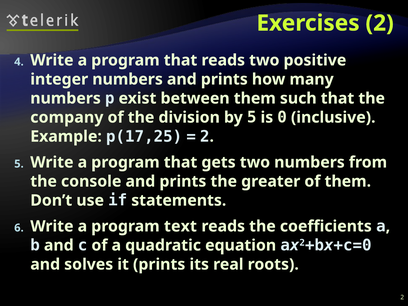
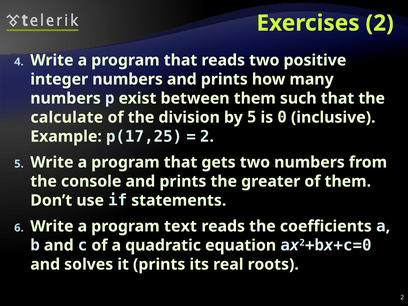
company: company -> calculate (67, 117)
